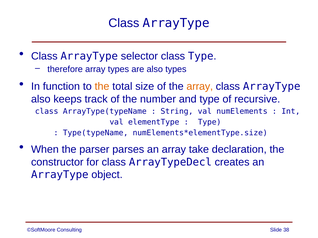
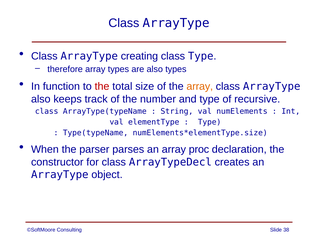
selector: selector -> creating (139, 56)
the colour: orange -> red (102, 87)
take: take -> proc (199, 150)
